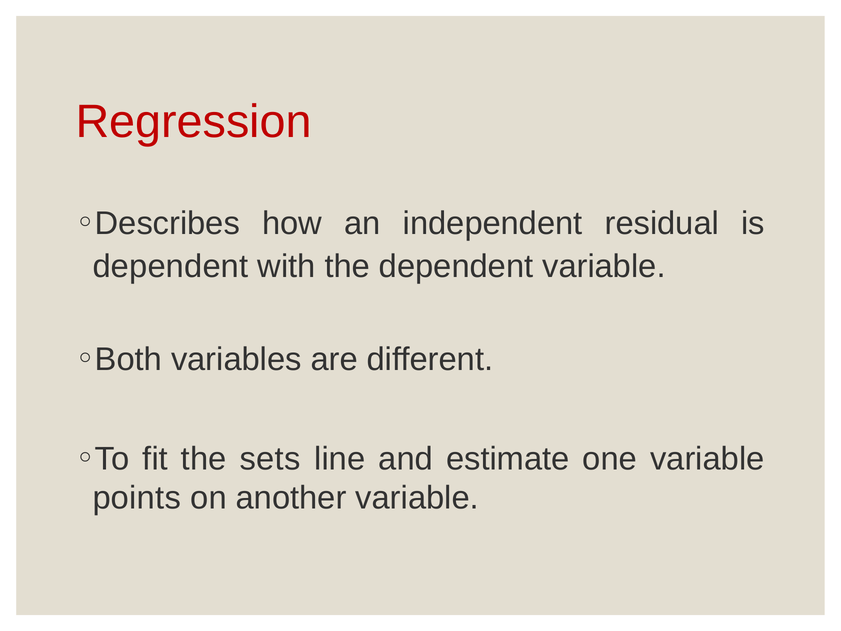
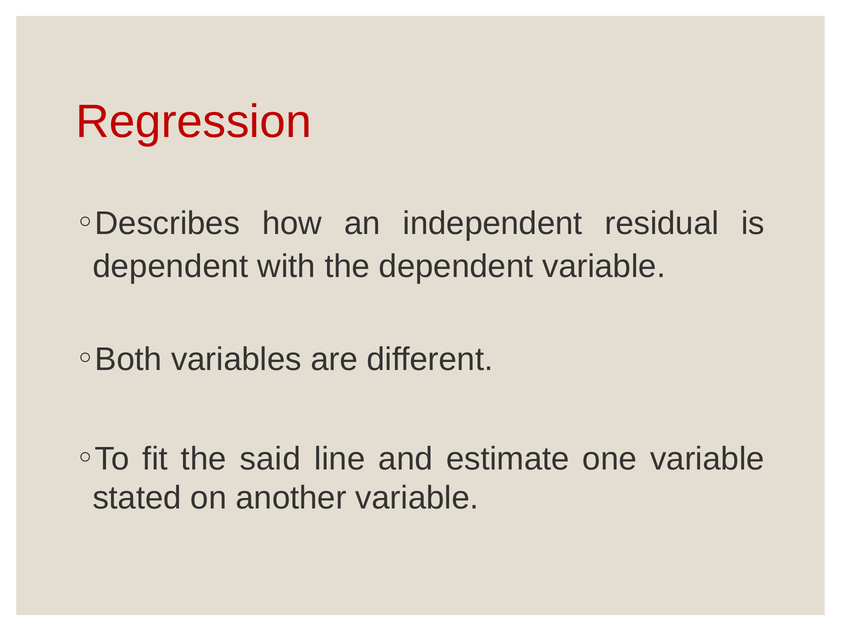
sets: sets -> said (270, 459)
points: points -> stated (137, 498)
